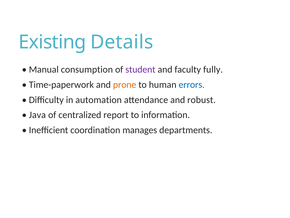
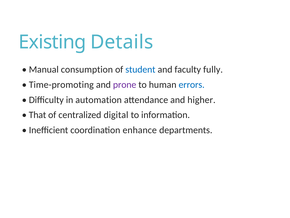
student colour: purple -> blue (140, 69)
Time-paperwork: Time-paperwork -> Time-promoting (61, 84)
prone colour: orange -> purple (125, 84)
robust: robust -> higher (201, 100)
Java: Java -> That (37, 115)
report: report -> digital (116, 115)
manages: manages -> enhance (140, 130)
